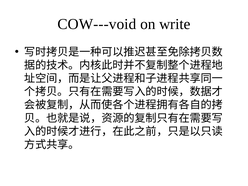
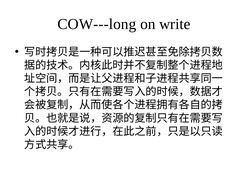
COW---void: COW---void -> COW---long (97, 24)
